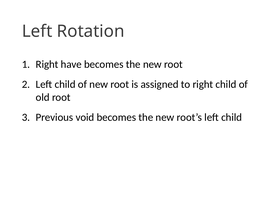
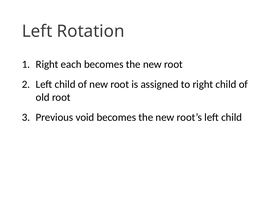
have: have -> each (71, 64)
